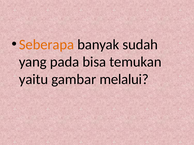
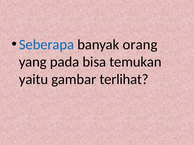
Seberapa colour: orange -> blue (46, 45)
sudah: sudah -> orang (140, 45)
melalui: melalui -> terlihat (124, 80)
